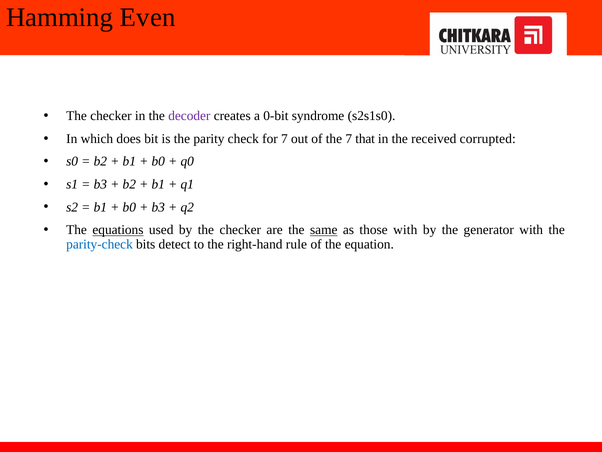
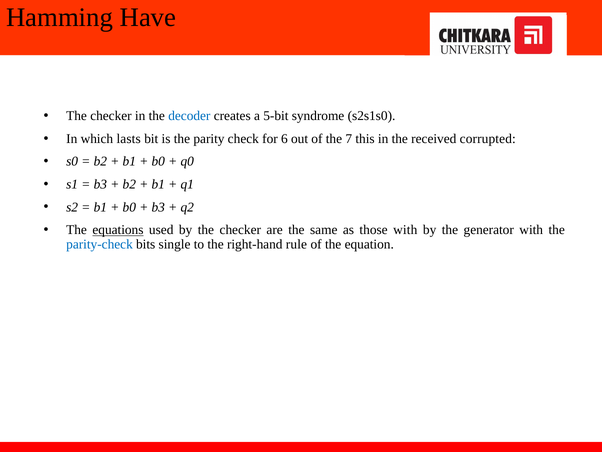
Even: Even -> Have (148, 17)
decoder colour: purple -> blue (189, 116)
0-bit: 0-bit -> 5-bit (276, 116)
does: does -> lasts (129, 139)
for 7: 7 -> 6 (284, 139)
that: that -> this (365, 139)
same underline: present -> none (324, 230)
detect: detect -> single (175, 244)
